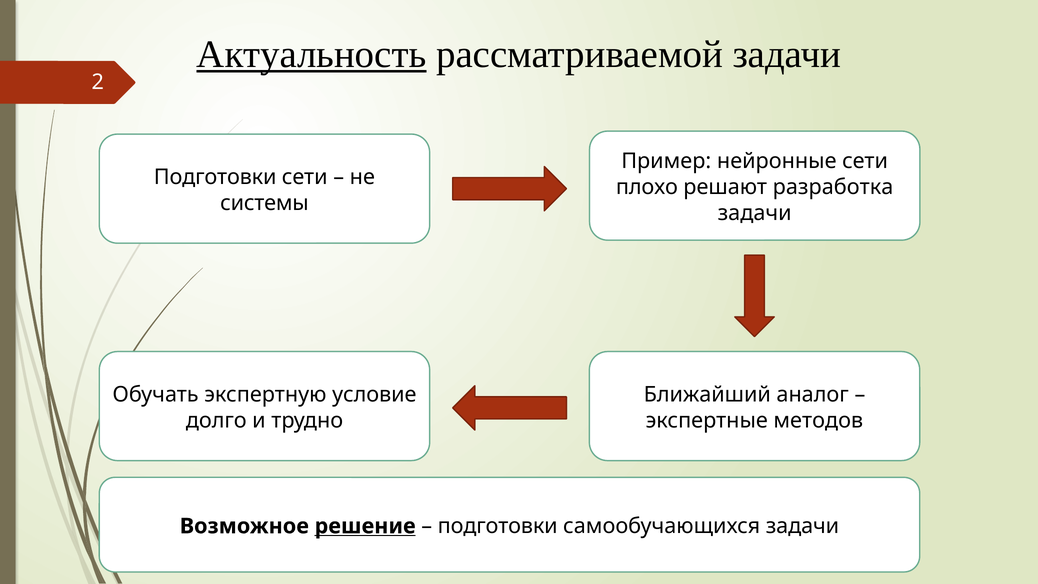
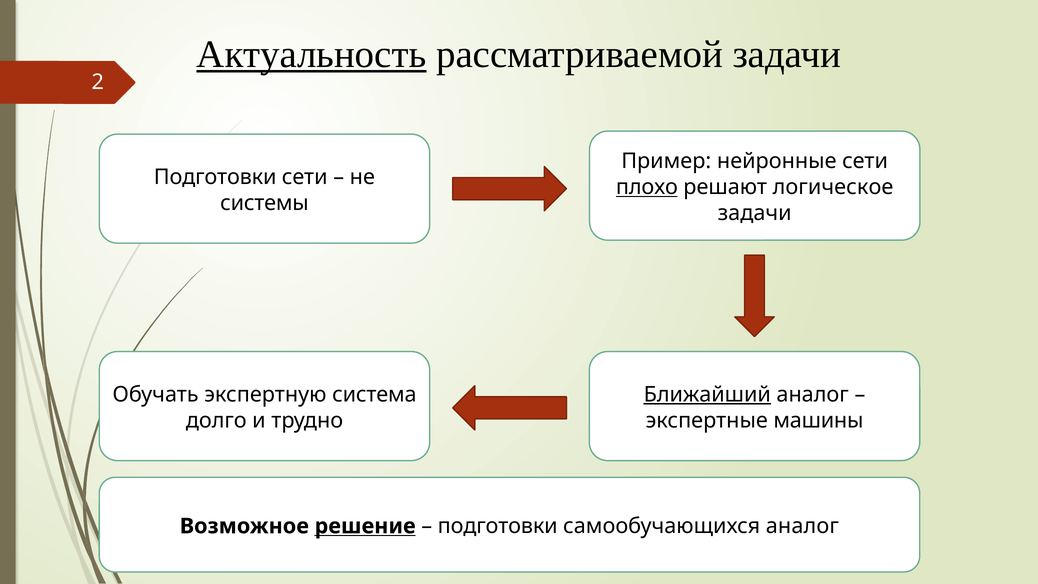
плохо underline: none -> present (647, 187)
разработка: разработка -> логическое (833, 187)
условие: условие -> система (374, 394)
Ближайший underline: none -> present (707, 394)
методов: методов -> машины (818, 420)
самообучающихся задачи: задачи -> аналог (802, 526)
